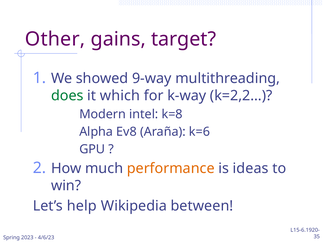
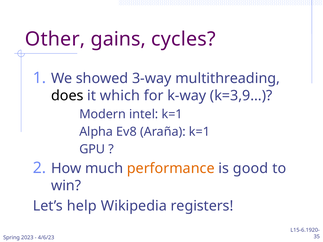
target: target -> cycles (183, 39)
9-way: 9-way -> 3-way (152, 79)
does colour: green -> black (67, 96)
k=2,2…: k=2,2… -> k=3,9… (241, 96)
intel k=8: k=8 -> k=1 (172, 114)
Araña k=6: k=6 -> k=1 (199, 132)
ideas: ideas -> good (251, 169)
between: between -> registers (202, 206)
